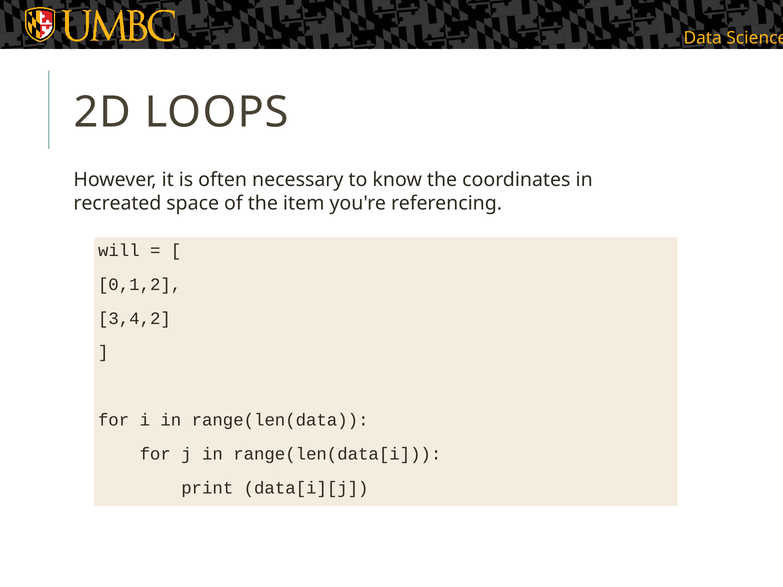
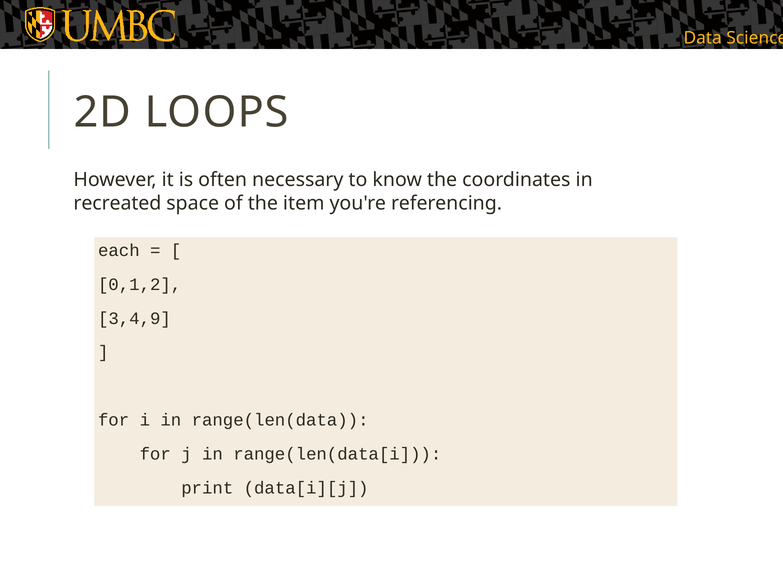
will: will -> each (119, 250)
3,4,2: 3,4,2 -> 3,4,9 (134, 318)
